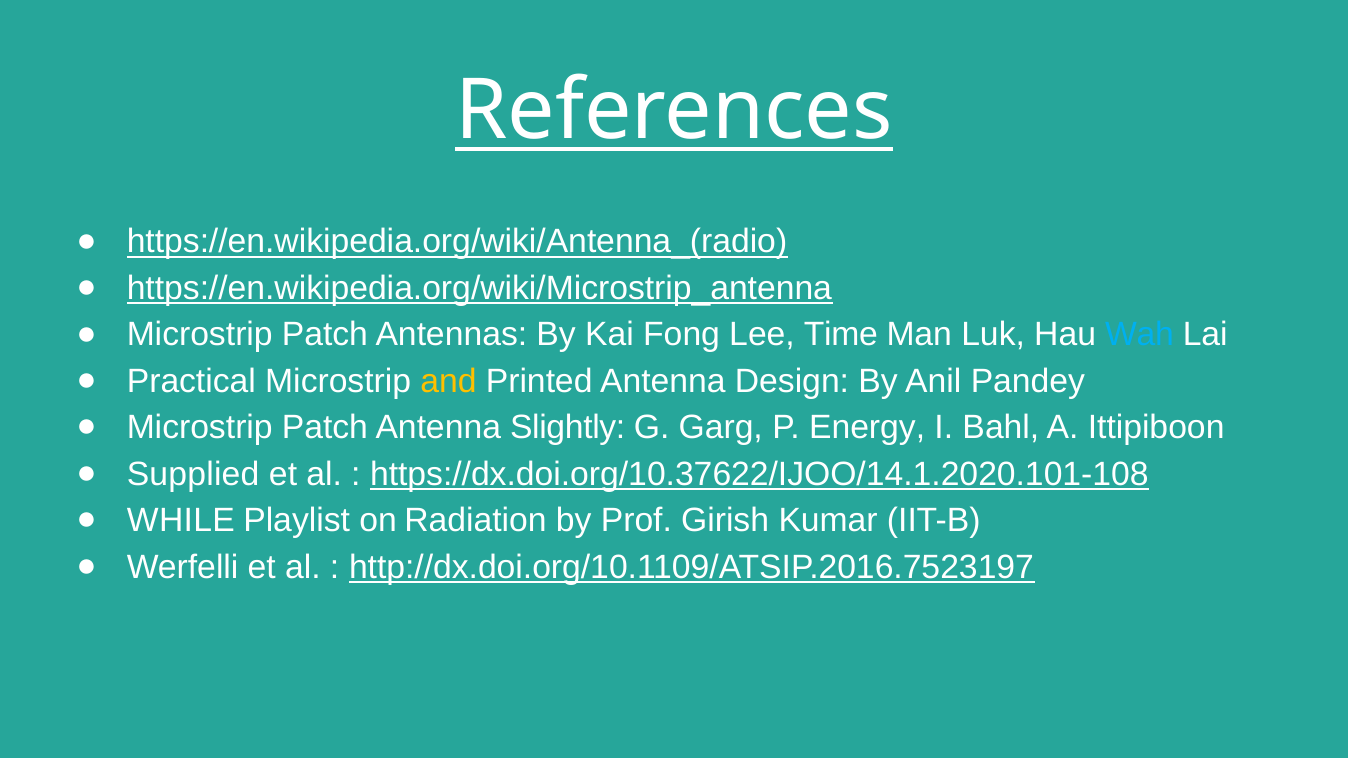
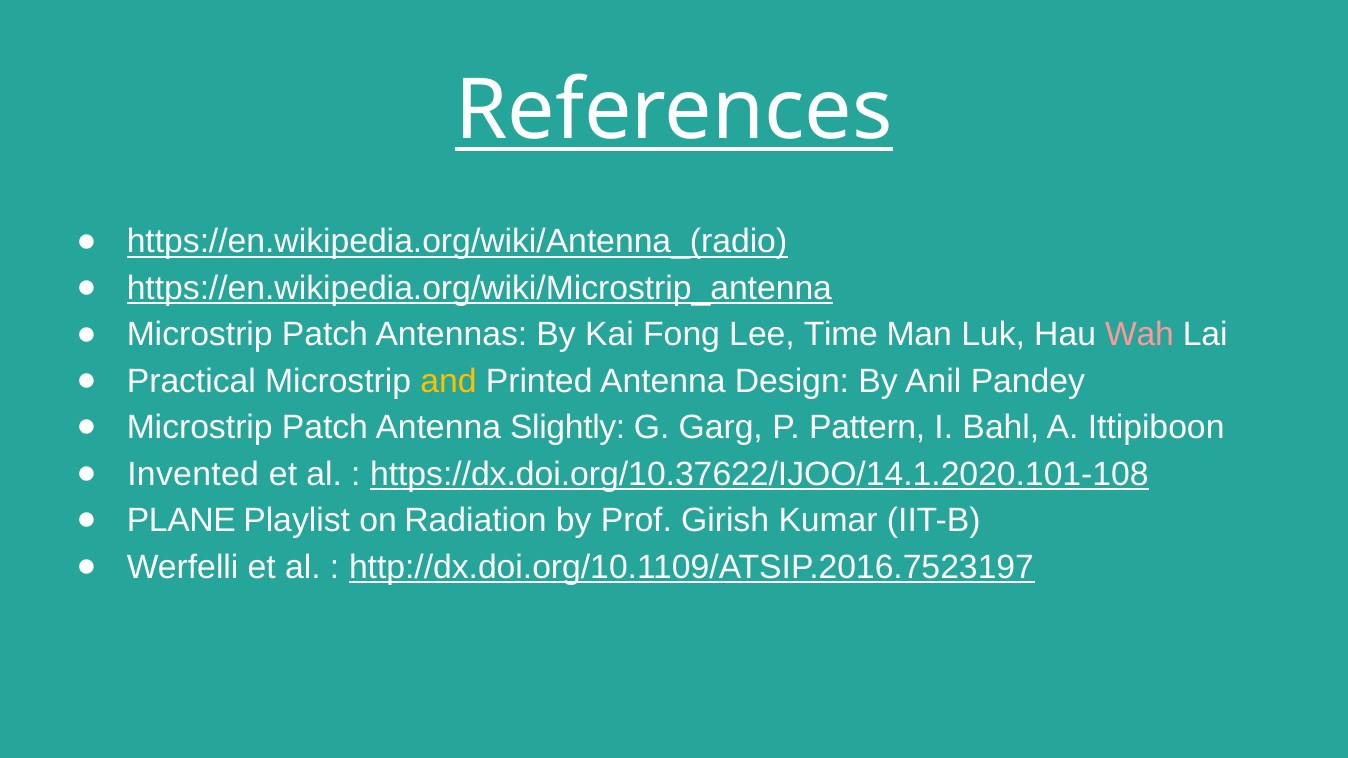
Wah colour: light blue -> pink (1139, 335)
Energy: Energy -> Pattern (867, 428)
Supplied: Supplied -> Invented (193, 474)
WHILE: WHILE -> PLANE (181, 521)
